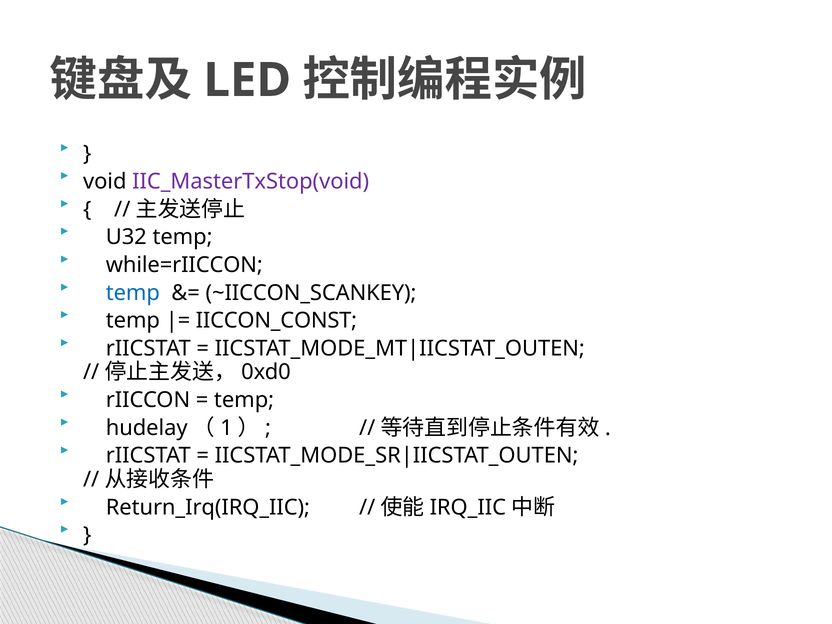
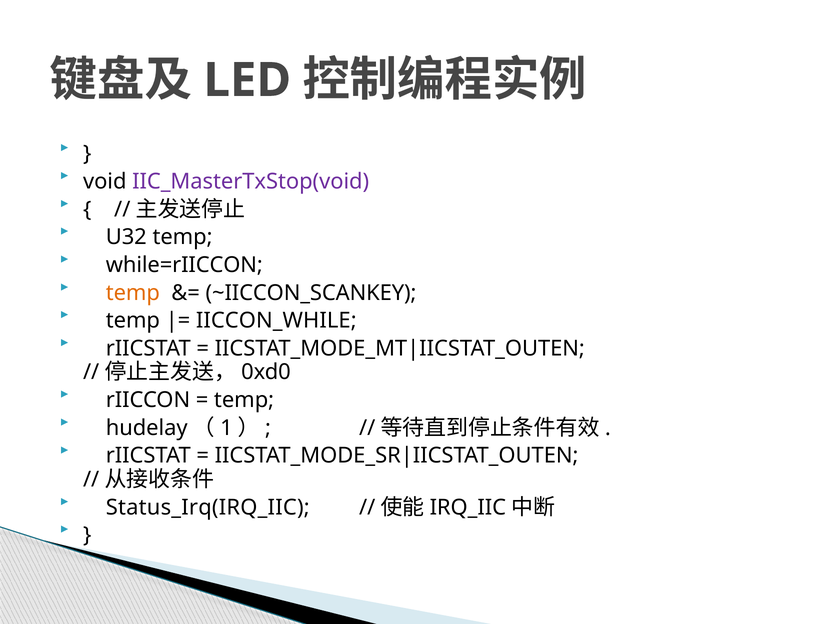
temp colour: blue -> orange (133, 293)
IICCON_CONST: IICCON_CONST -> IICCON_WHILE (276, 321)
Return_Irq(IRQ_IIC: Return_Irq(IRQ_IIC -> Status_Irq(IRQ_IIC (208, 507)
